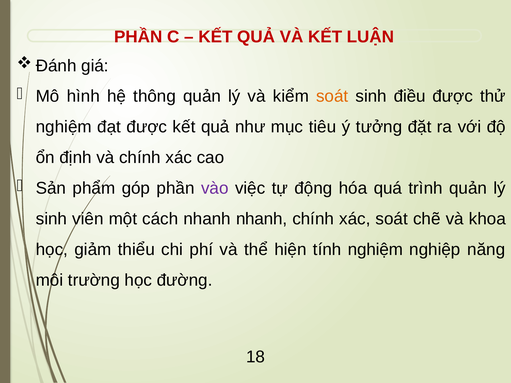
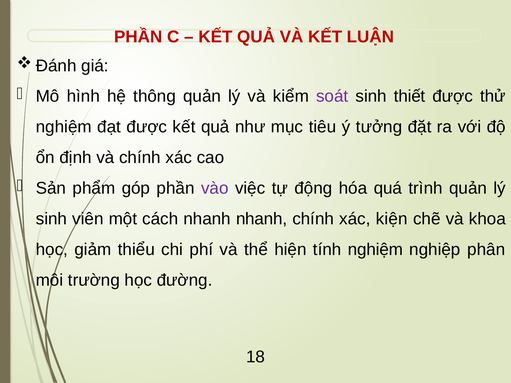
soát colour: orange -> purple (332, 96)
điều: điều -> thiết (410, 96)
xác soát: soát -> kiện (392, 219)
năng: năng -> phân (486, 250)
